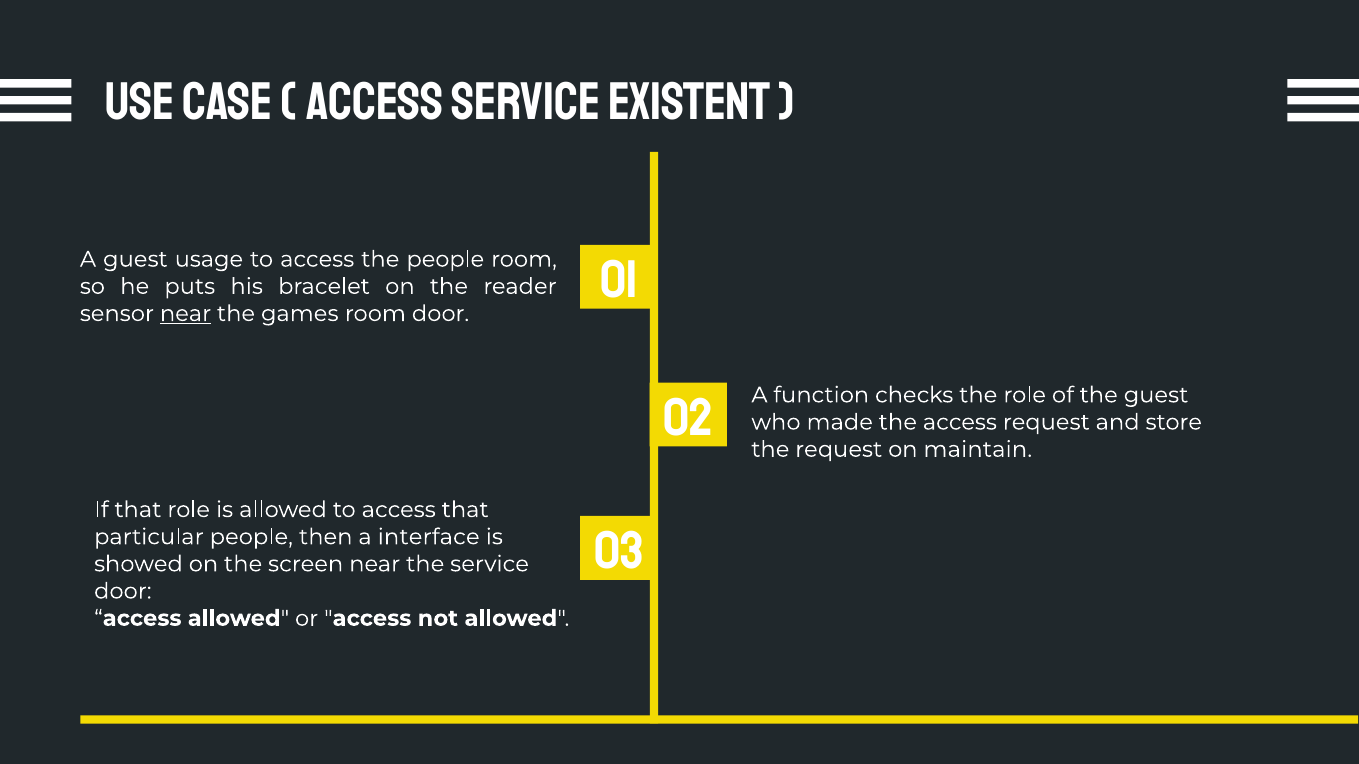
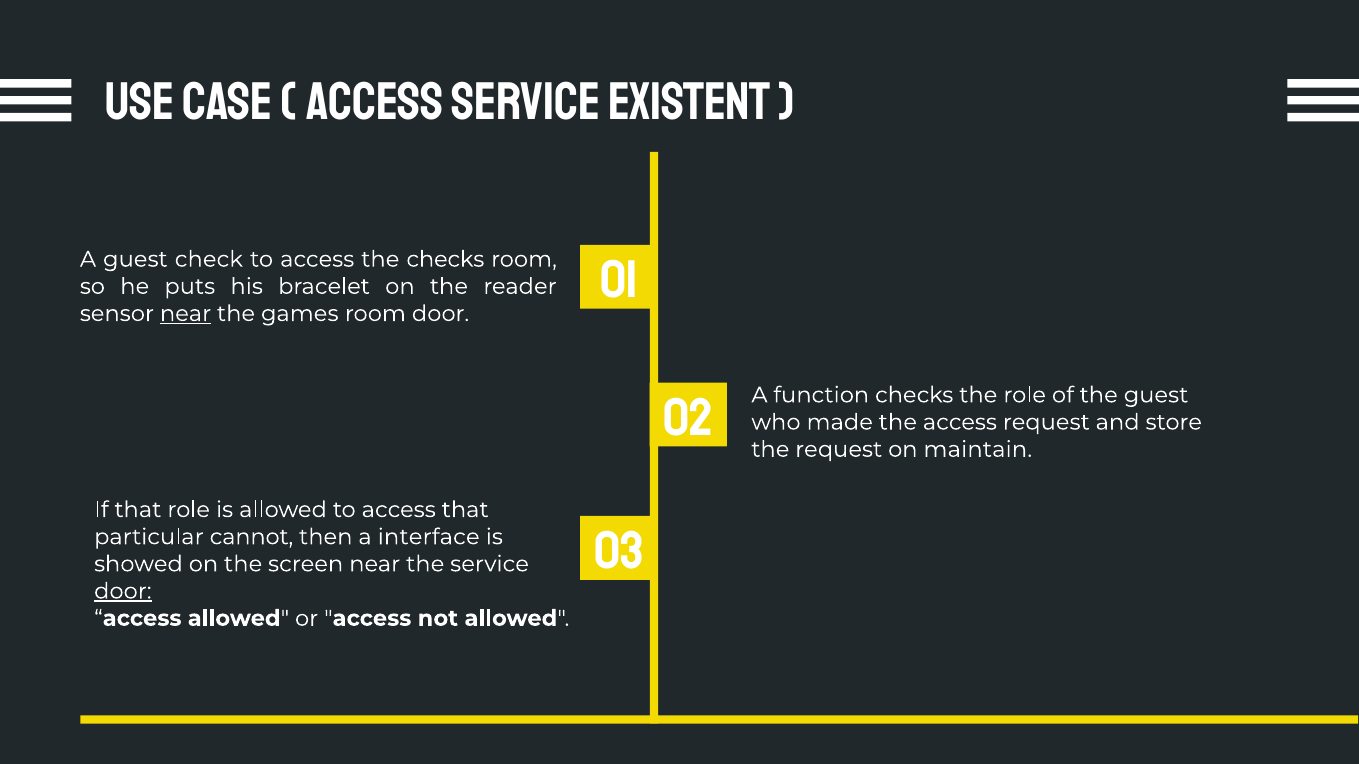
usage: usage -> check (209, 259)
the people: people -> checks (445, 259)
particular people: people -> cannot (251, 537)
door underline: none -> present (123, 592)
